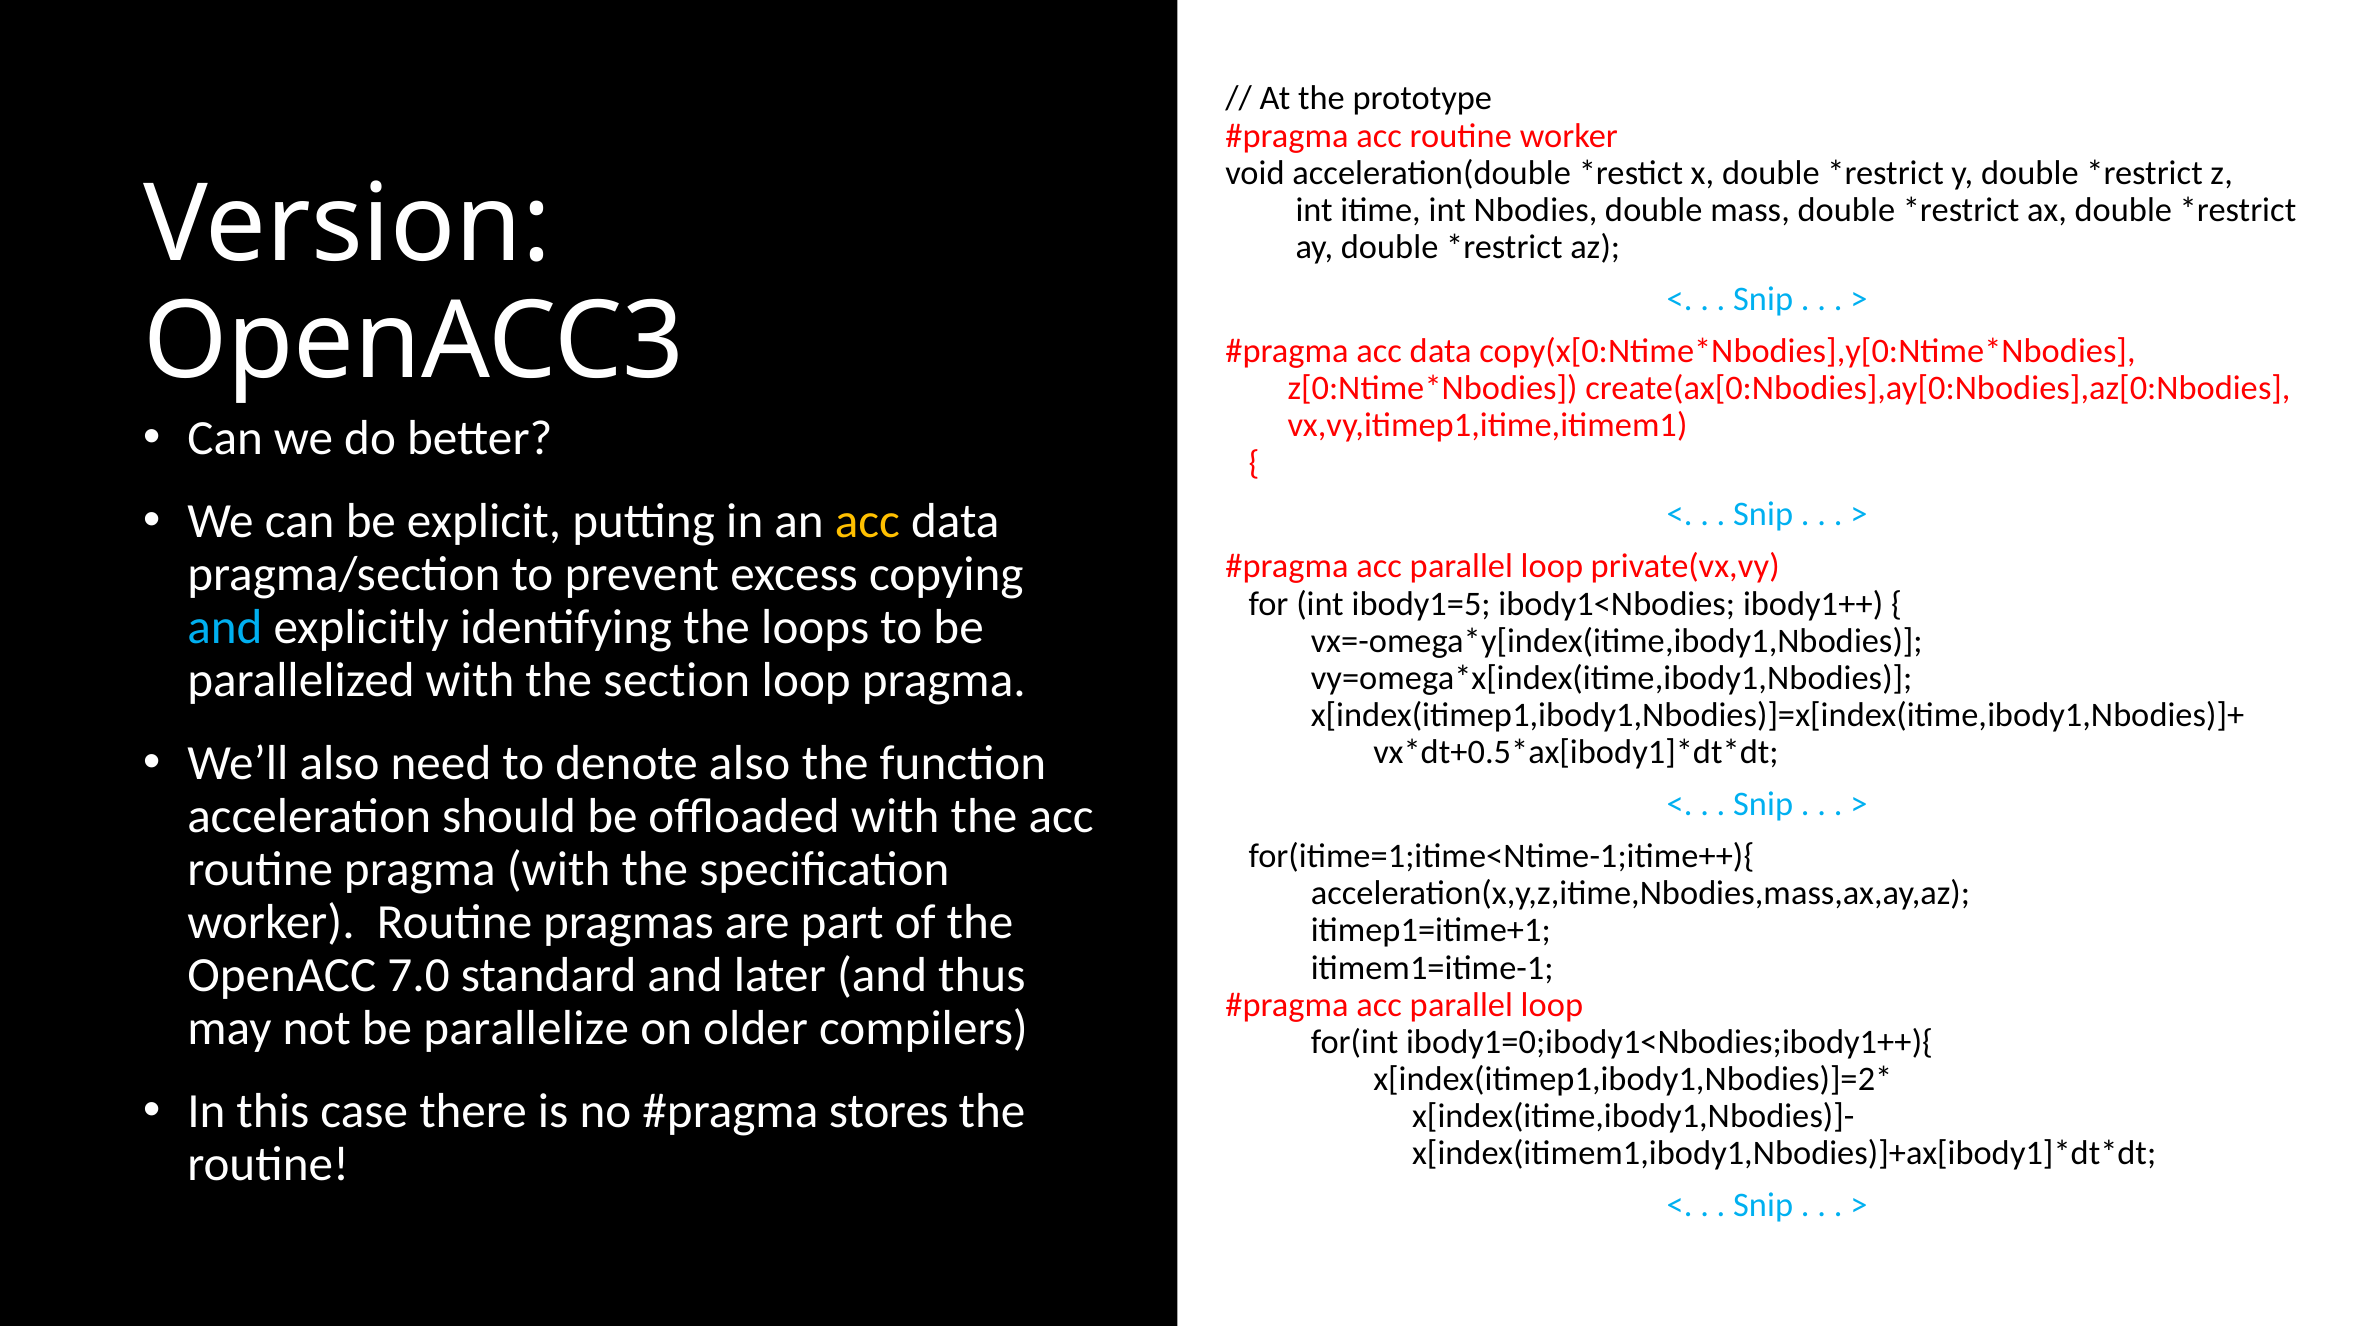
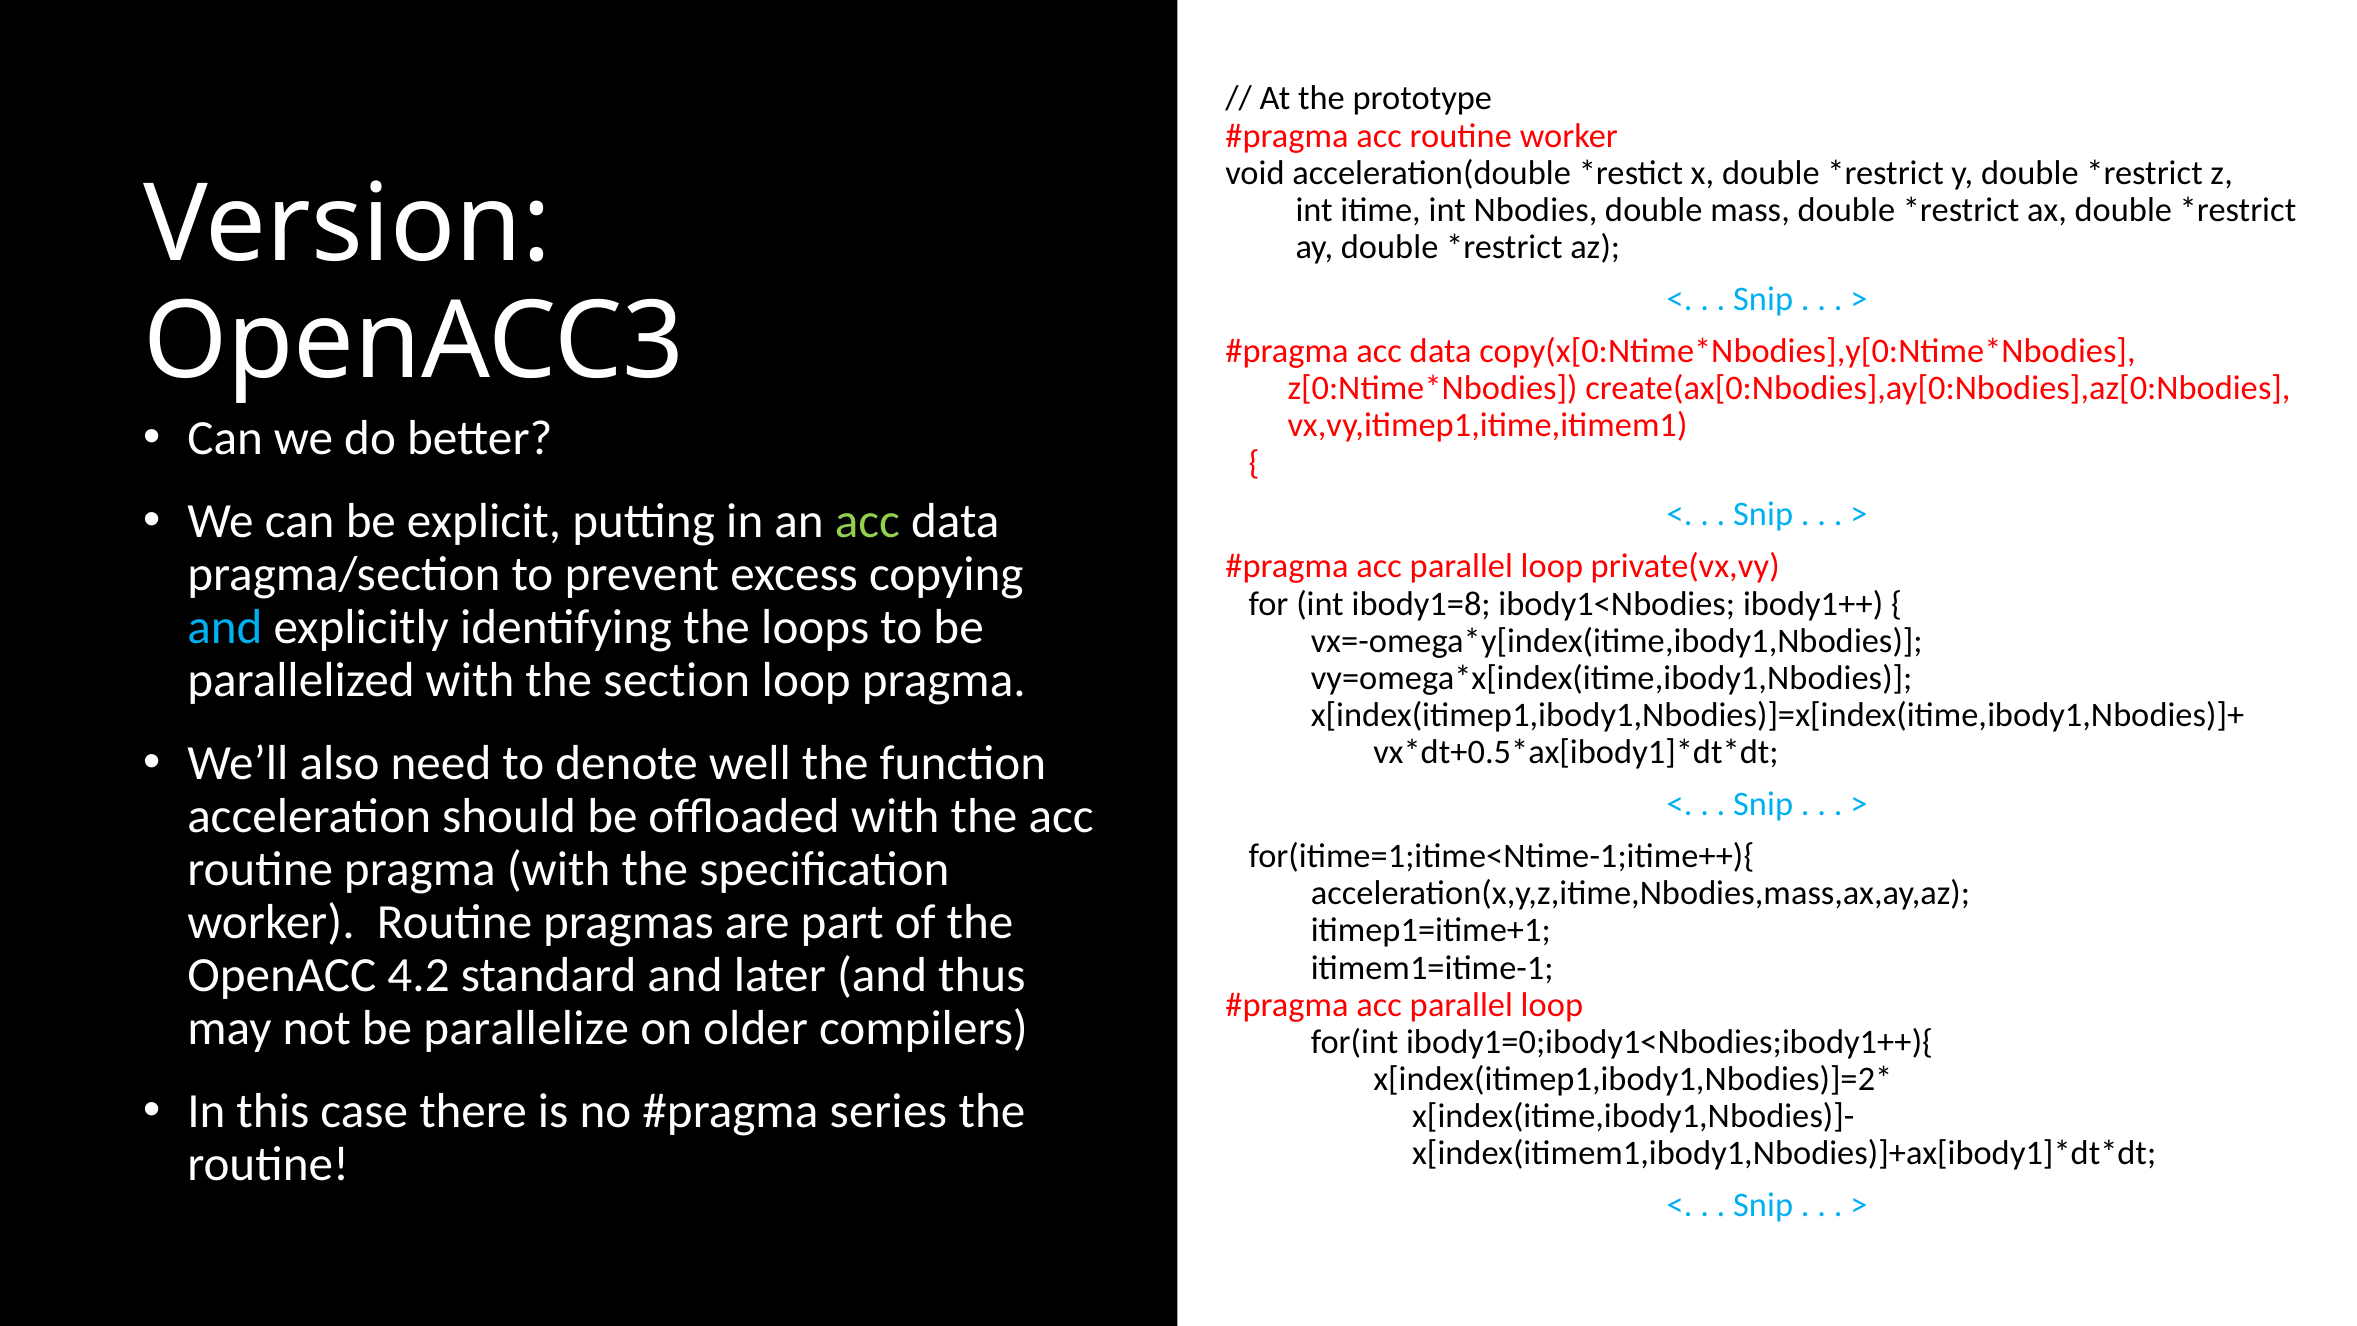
acc colour: yellow -> light green (867, 521)
ibody1=5: ibody1=5 -> ibody1=8 (1421, 604)
denote also: also -> well (750, 763)
7.0: 7.0 -> 4.2 (419, 975)
stores: stores -> series (888, 1111)
